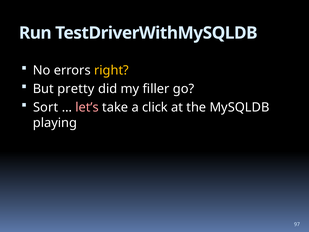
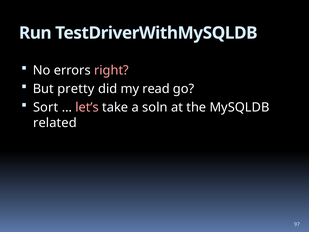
right colour: yellow -> pink (111, 70)
filler: filler -> read (156, 89)
click: click -> soln (155, 107)
playing: playing -> related (55, 123)
